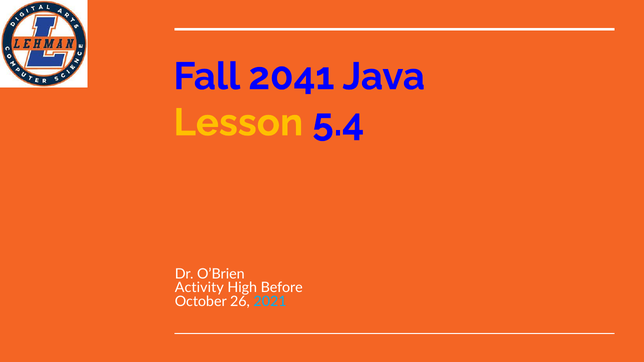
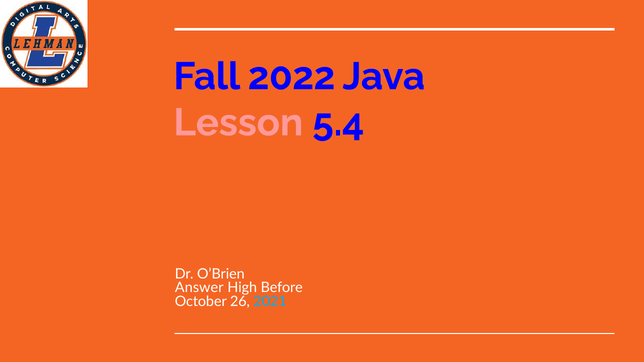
2041: 2041 -> 2022 (292, 77)
Lesson colour: yellow -> pink (238, 123)
Activity: Activity -> Answer (199, 288)
